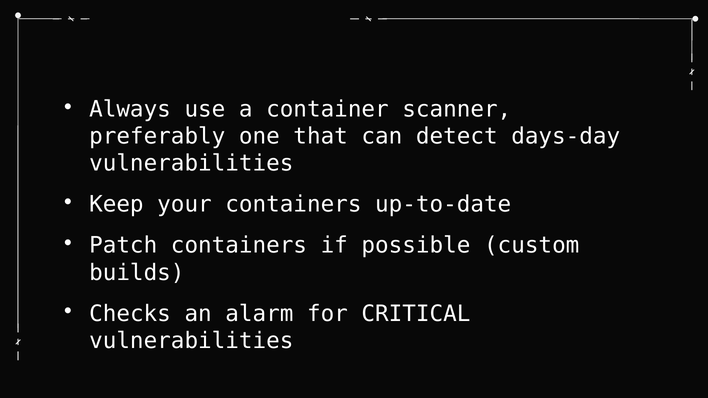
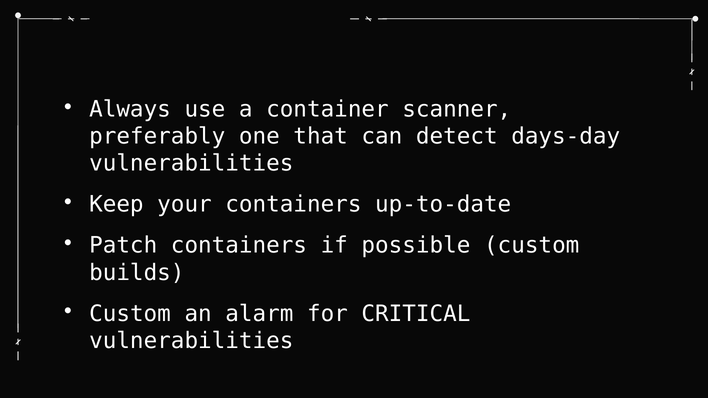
Checks: Checks -> Custom (130, 314)
